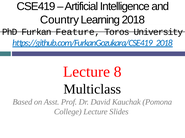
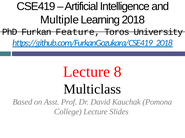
Country: Country -> Multiple (60, 20)
